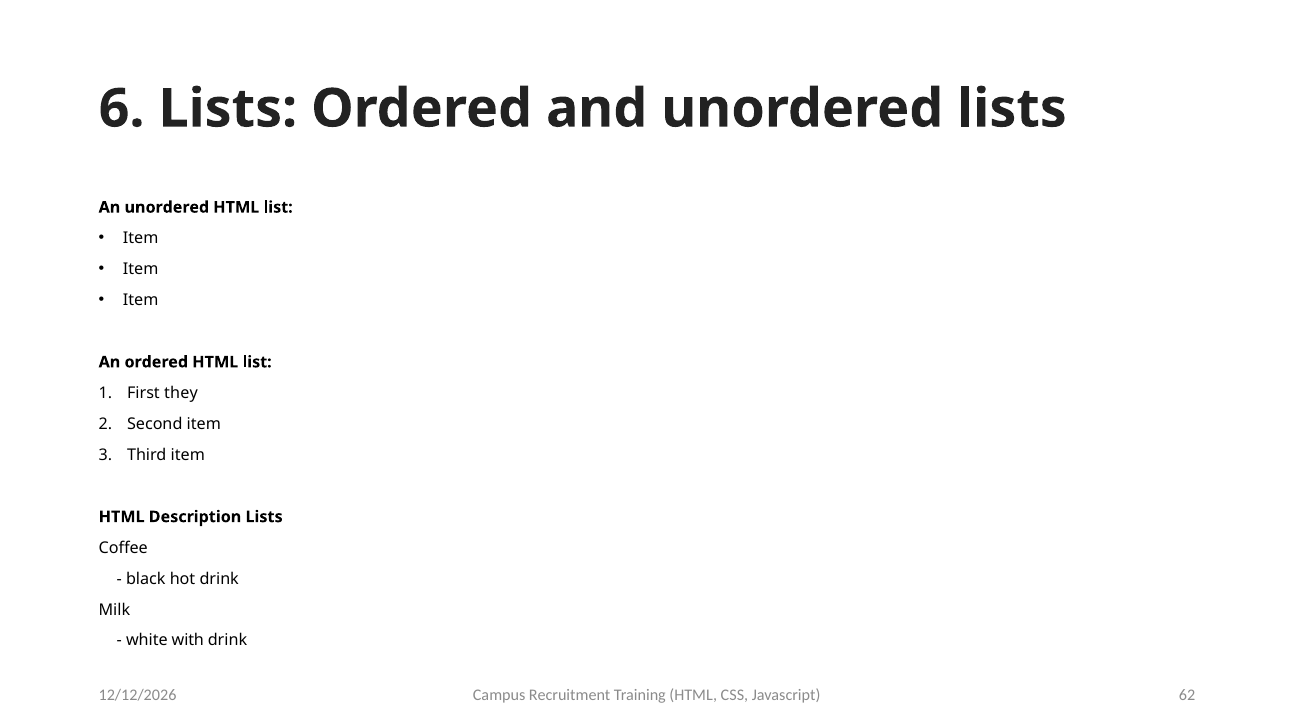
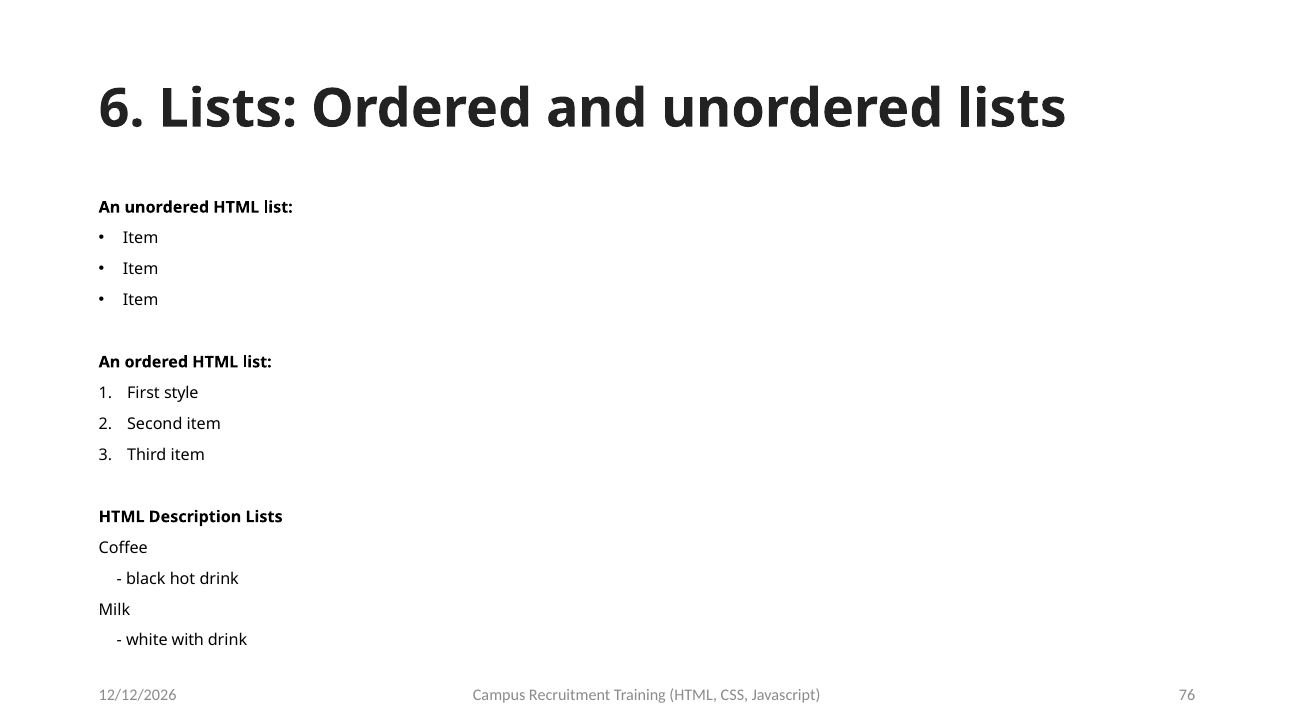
they: they -> style (181, 393)
62: 62 -> 76 (1187, 695)
